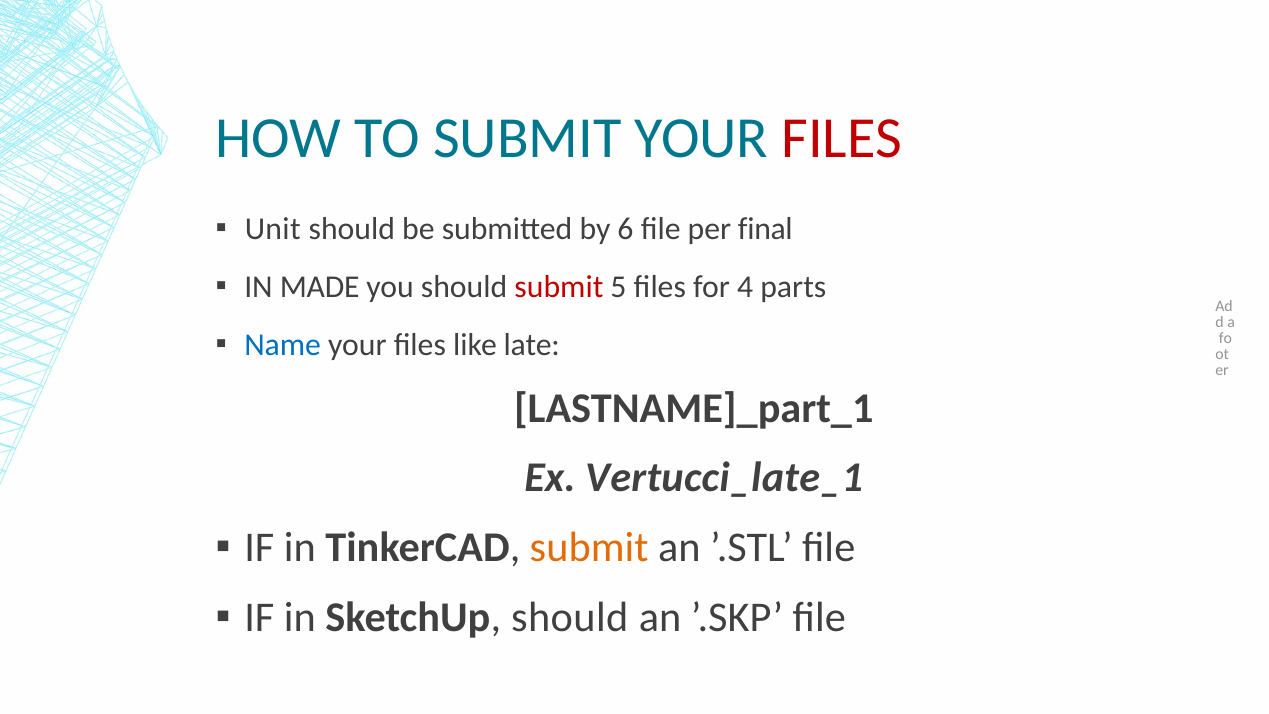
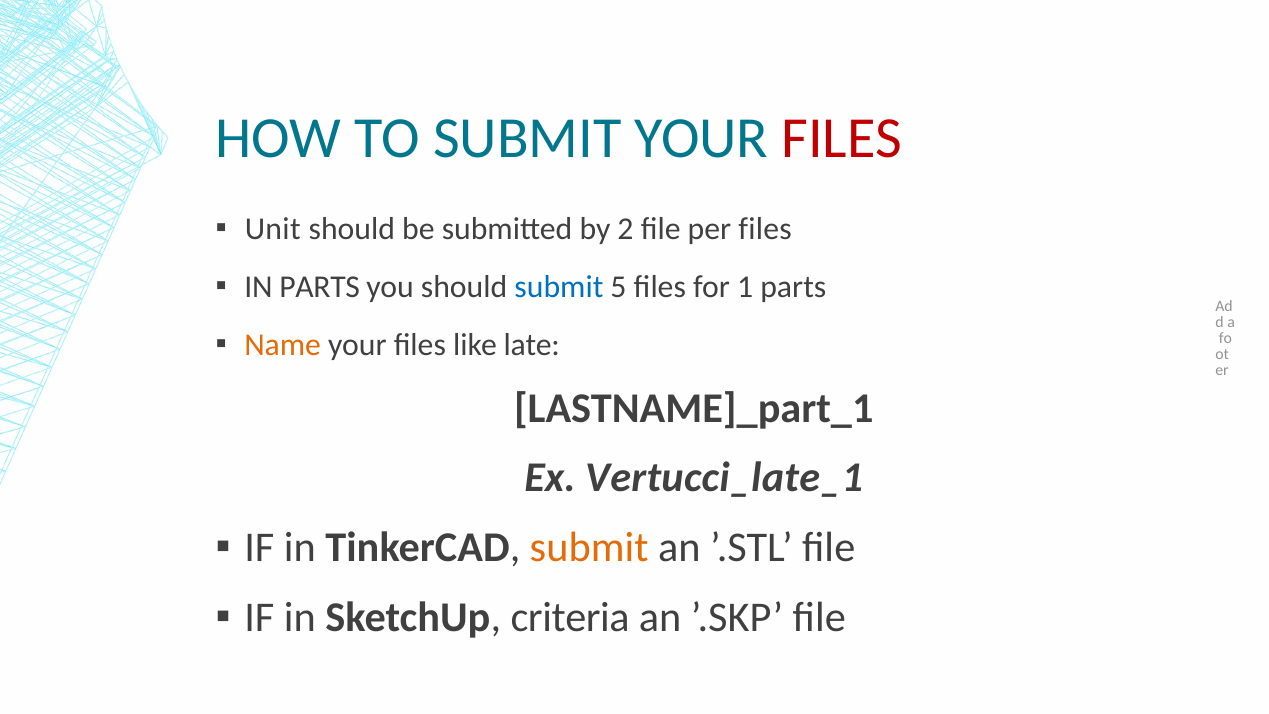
6: 6 -> 2 (625, 229)
per final: final -> files (765, 229)
IN MADE: MADE -> PARTS (320, 287)
submit colour: red -> blue (559, 287)
4: 4 -> 1 (745, 287)
Name colour: blue -> orange (283, 345)
SketchUp should: should -> criteria (570, 617)
